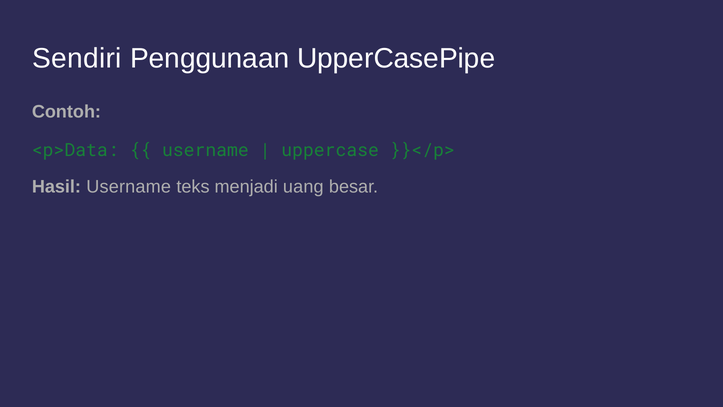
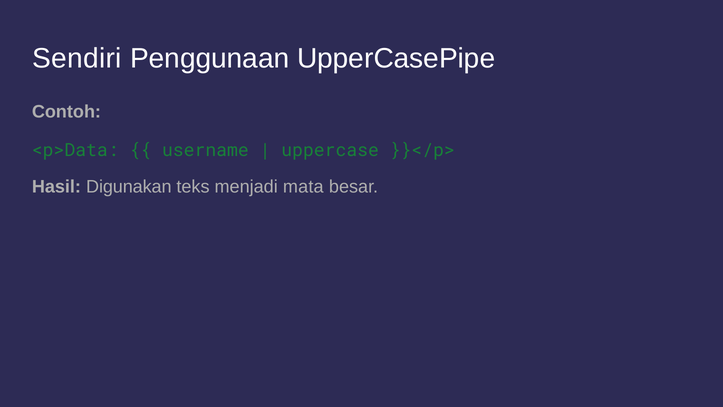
Hasil Username: Username -> Digunakan (129, 187)
uang: uang -> mata (303, 187)
